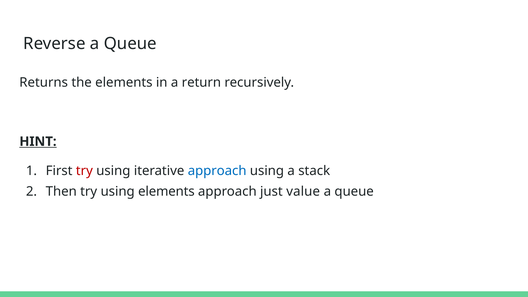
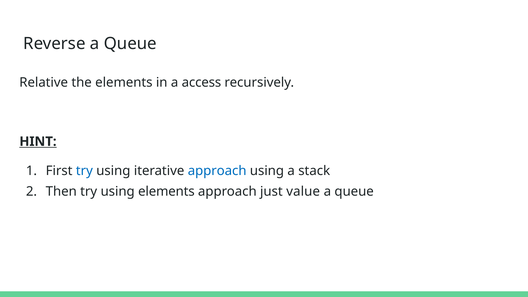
Returns: Returns -> Relative (44, 83)
return: return -> access (201, 83)
try colour: red -> blue (84, 171)
